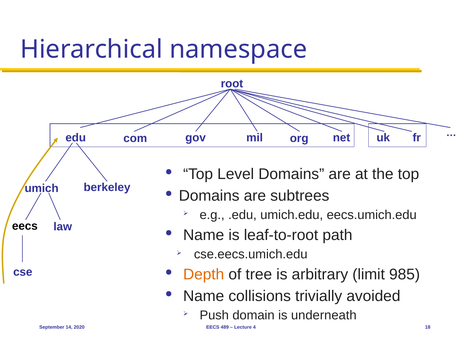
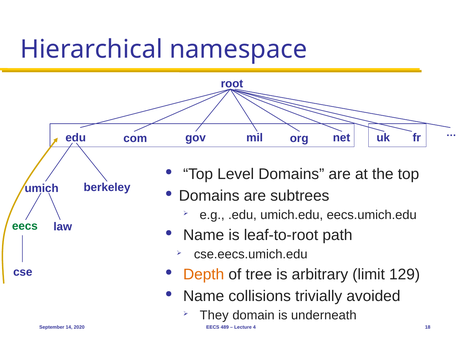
eecs colour: black -> green (25, 226)
985: 985 -> 129 (405, 275)
Push: Push -> They (214, 316)
